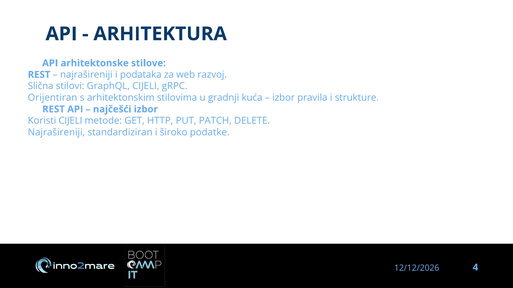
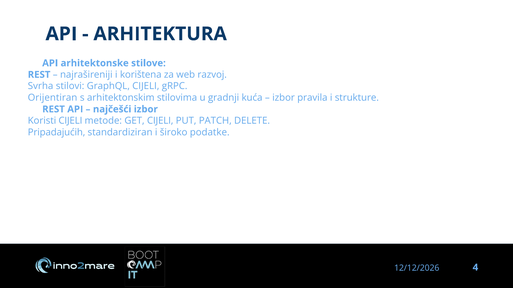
podataka: podataka -> korištena (141, 75)
Slična: Slična -> Svrha (41, 86)
GET HTTP: HTTP -> CIJELI (160, 121)
Najrašireniji: Najrašireniji -> Pripadajućih (57, 133)
